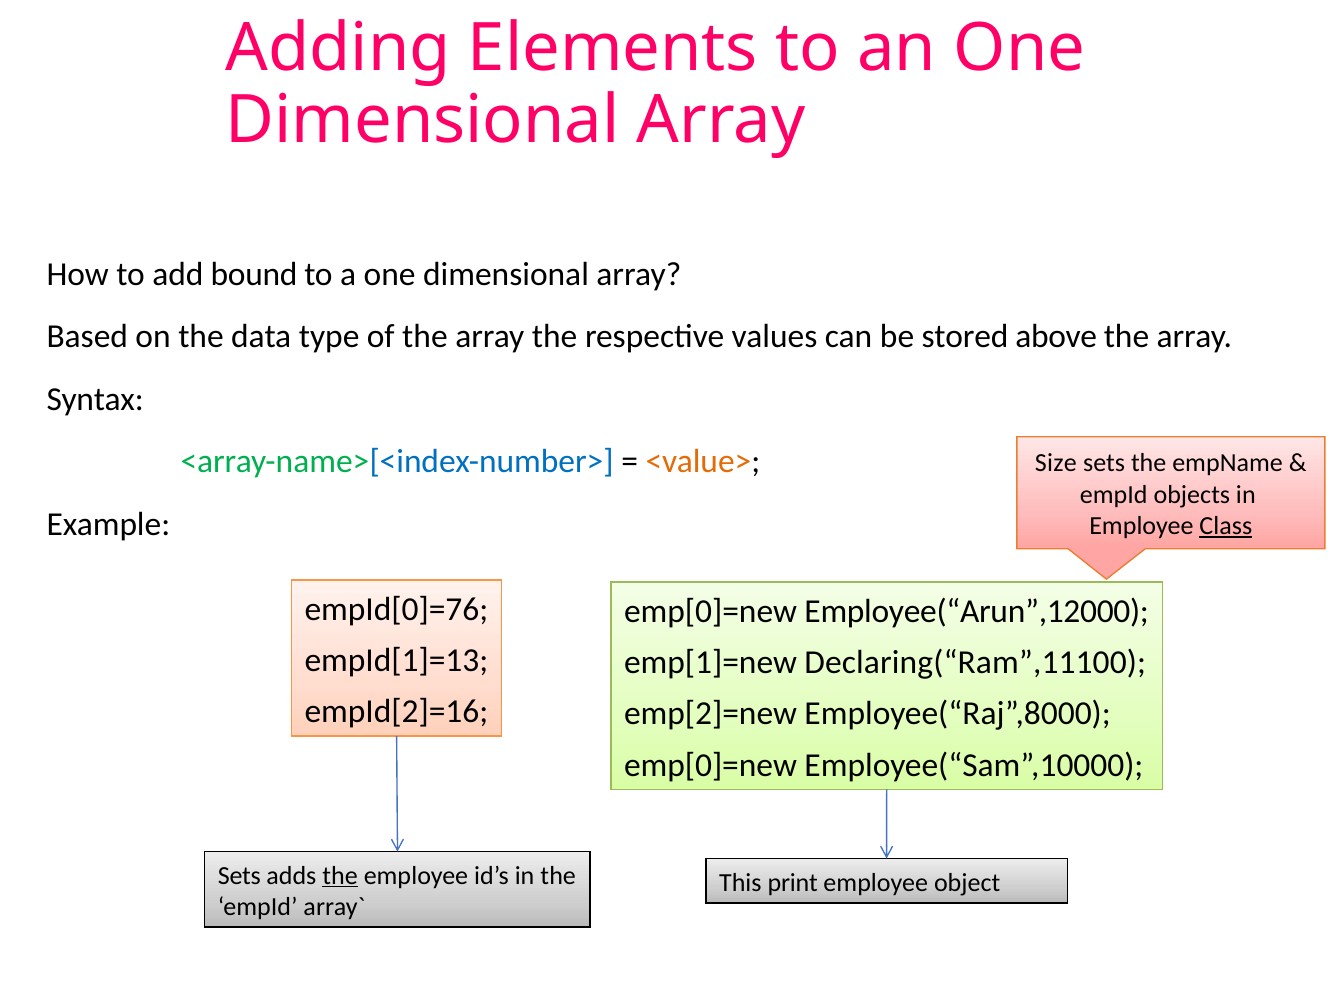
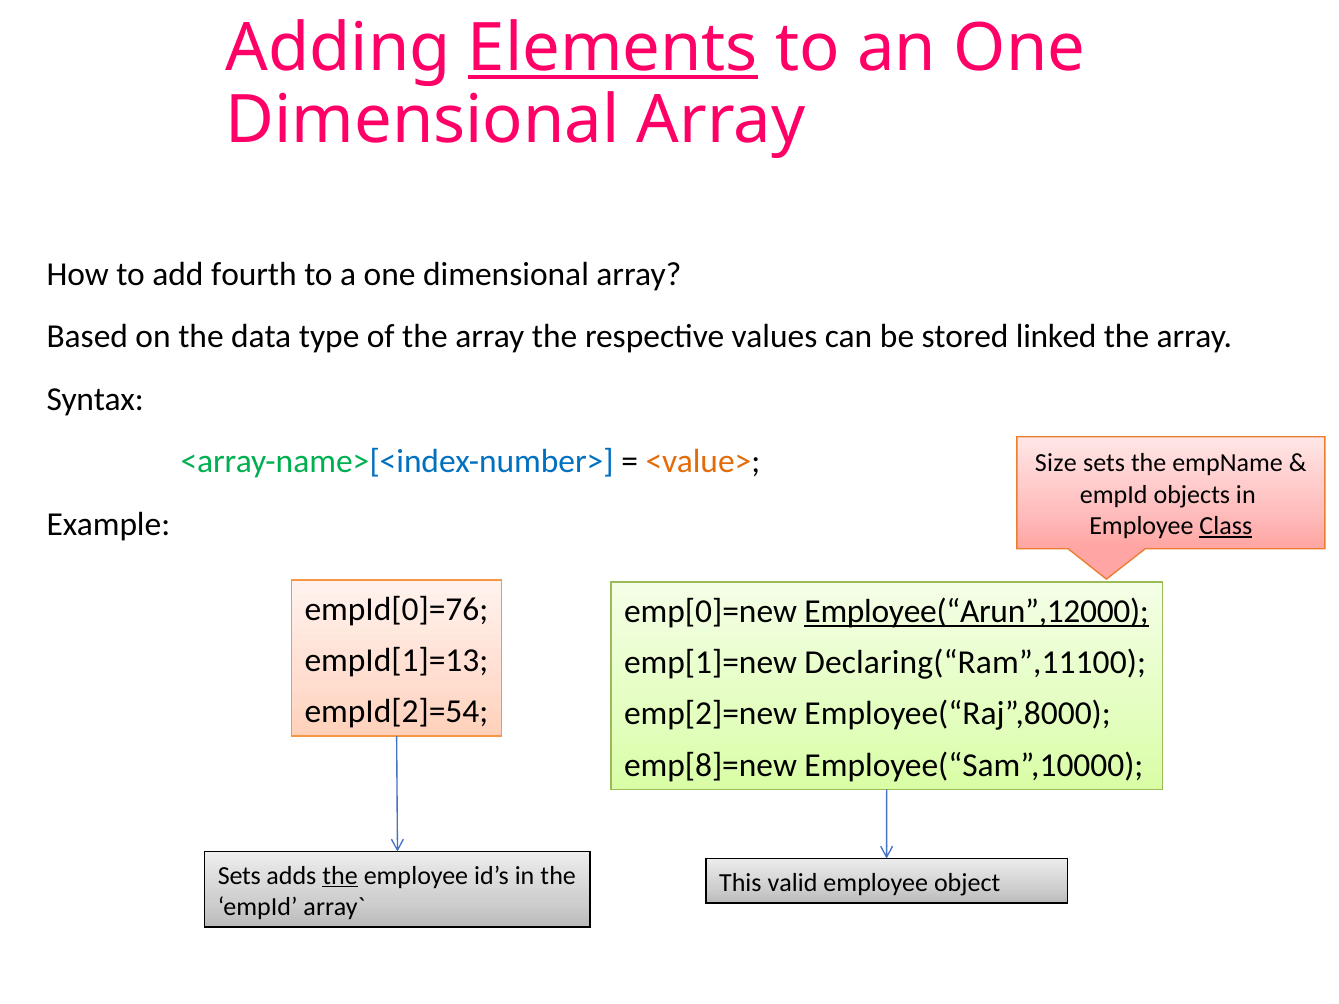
Elements underline: none -> present (613, 48)
bound: bound -> fourth (254, 275)
above: above -> linked (1056, 337)
Employee(“Arun”,12000 underline: none -> present (977, 611)
empId[2]=16: empId[2]=16 -> empId[2]=54 (396, 712)
emp[0]=new: emp[0]=new -> emp[8]=new (711, 765)
print: print -> valid (793, 883)
